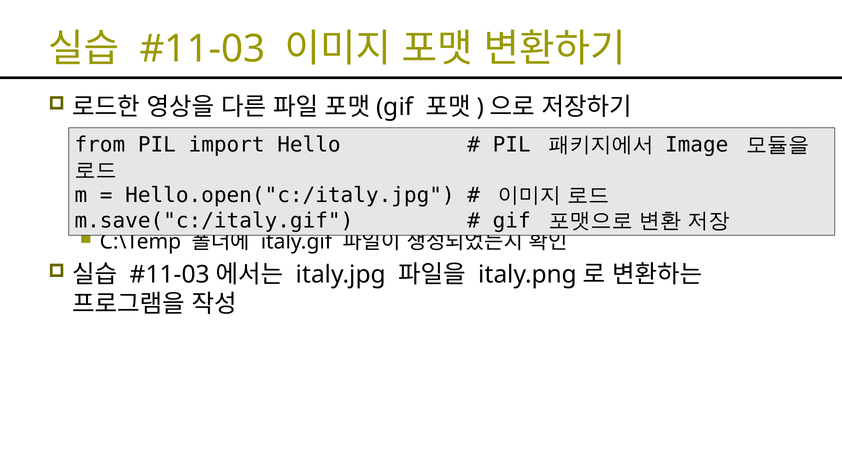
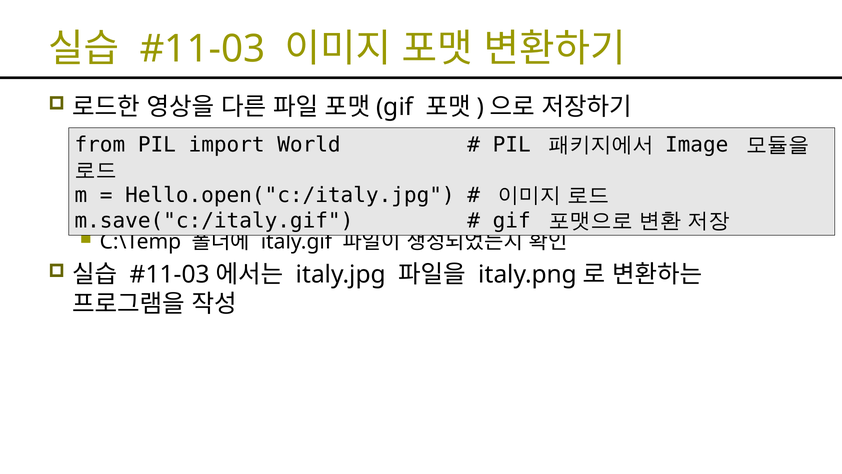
Hello: Hello -> World (309, 145)
